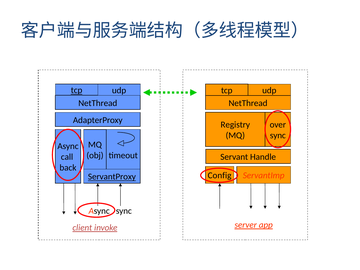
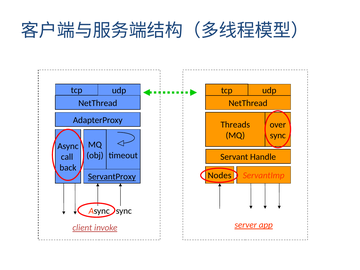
tcp underline: present -> none (77, 90)
Registry: Registry -> Threads (235, 125)
Config: Config -> Nodes (220, 175)
